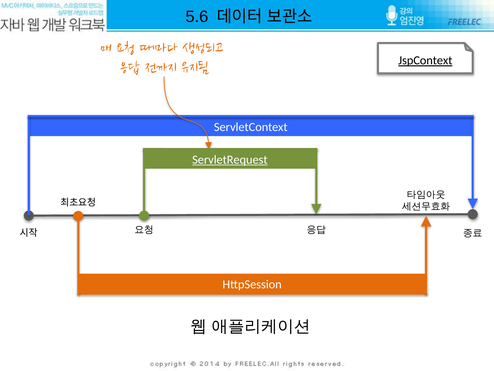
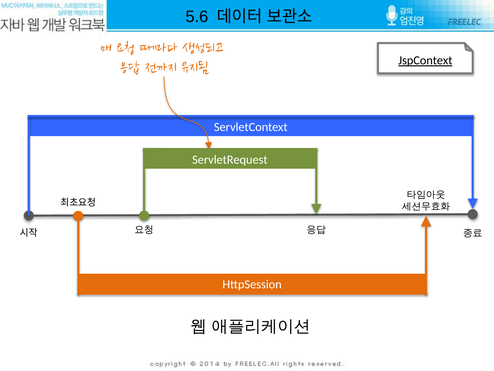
ServletRequest underline: present -> none (230, 160)
